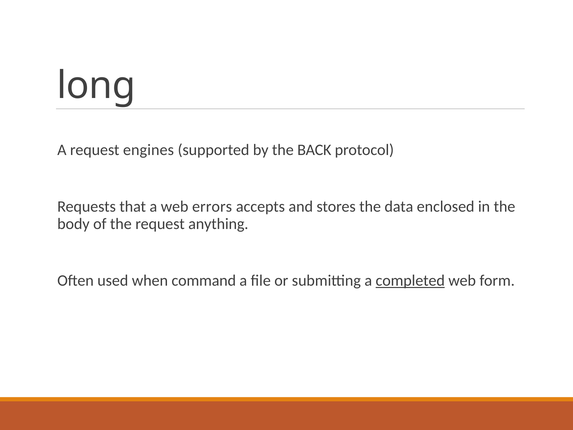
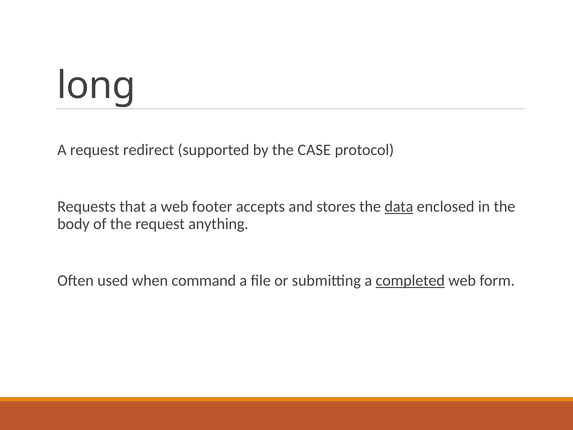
engines: engines -> redirect (149, 150)
BACK: BACK -> CASE (314, 150)
errors: errors -> footer (212, 207)
data underline: none -> present (399, 207)
